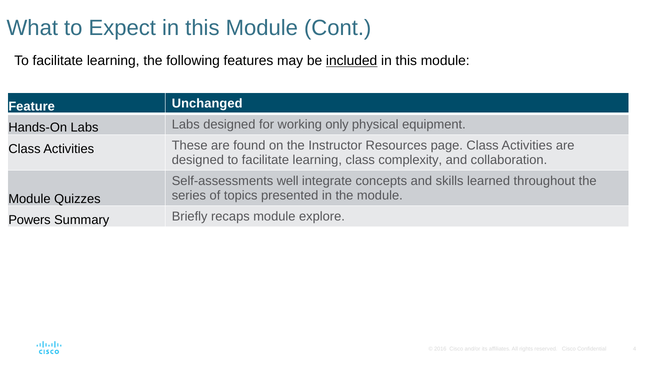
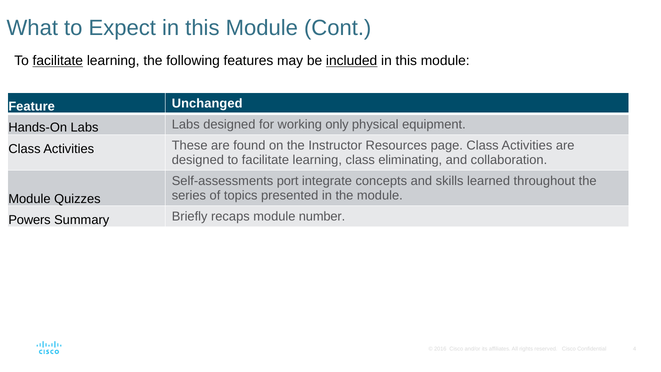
facilitate underline: none -> present (58, 61)
complexity: complexity -> eliminating (410, 160)
well: well -> port (288, 181)
explore: explore -> number (322, 216)
